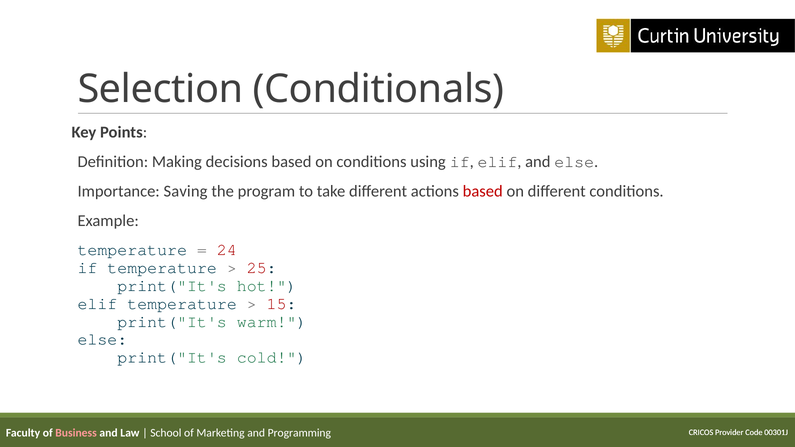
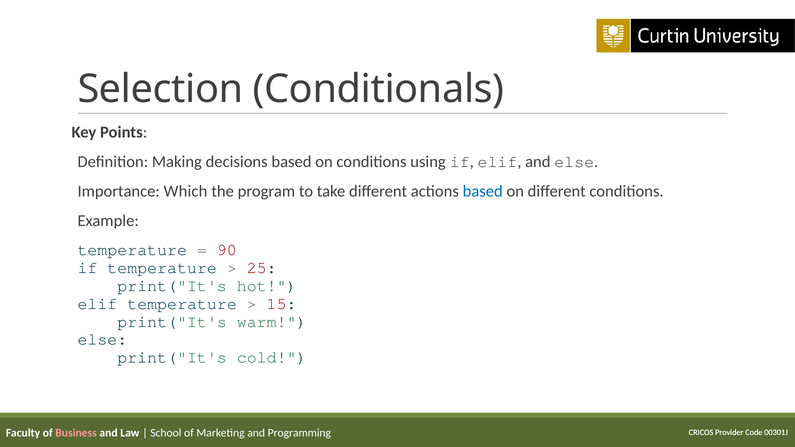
Saving: Saving -> Which (186, 191)
based colour: red -> blue (483, 191)
24: 24 -> 90 (227, 250)
